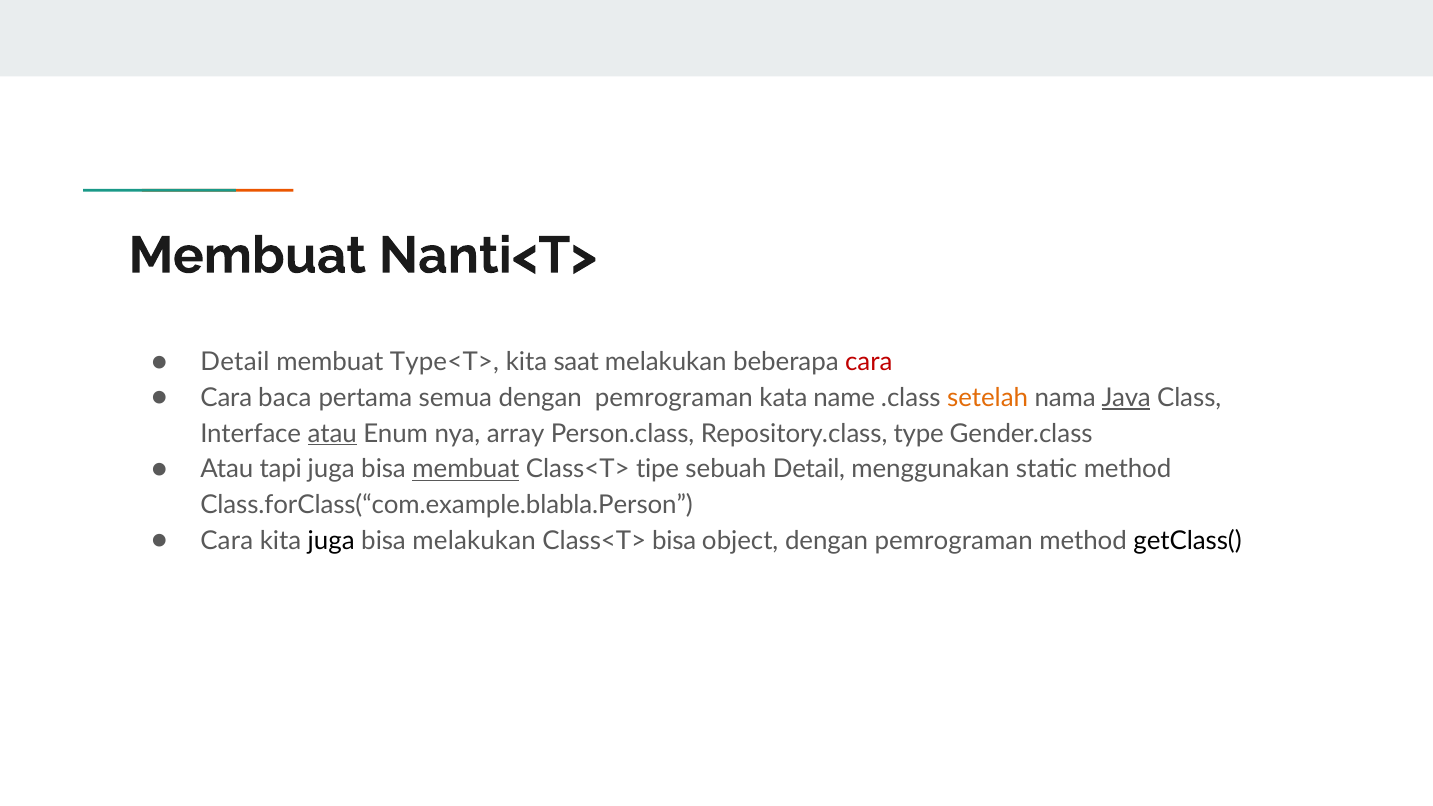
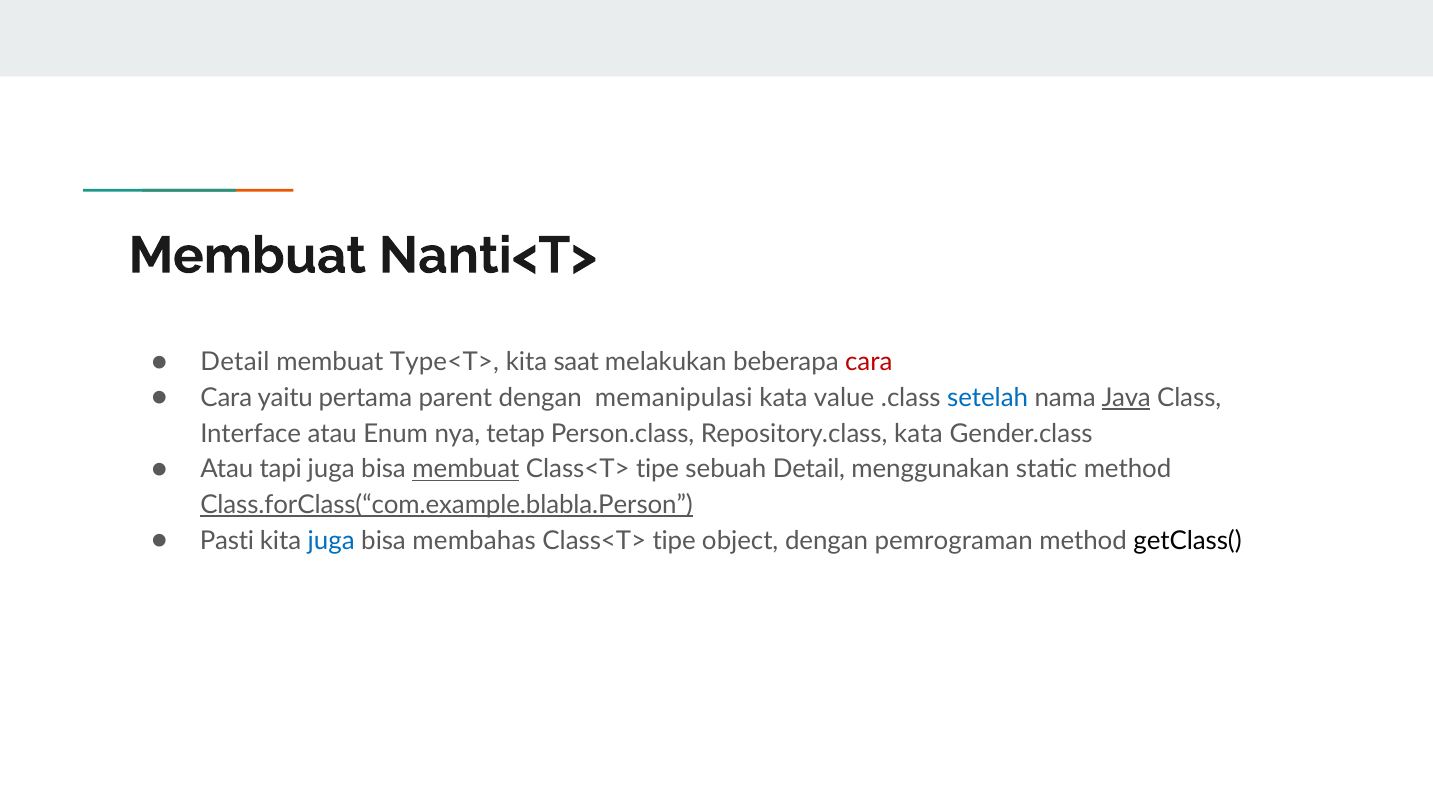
baca: baca -> yaitu (285, 398)
semua: semua -> parent (455, 398)
pemrograman: pemrograman -> memanipulasi (674, 398)
name: name -> value (844, 398)
setelah colour: orange -> blue (988, 398)
atau underline: present -> none (332, 434)
array: array -> tetap (516, 434)
Repository.class type: type -> kata (918, 434)
Class.forClass(“com.example.blabla.Person underline: none -> present (447, 505)
Cara: Cara -> Pasti (227, 541)
juga colour: black -> blue (331, 541)
bisa melakukan: melakukan -> membahas (474, 541)
bisa: bisa -> tipe (674, 541)
